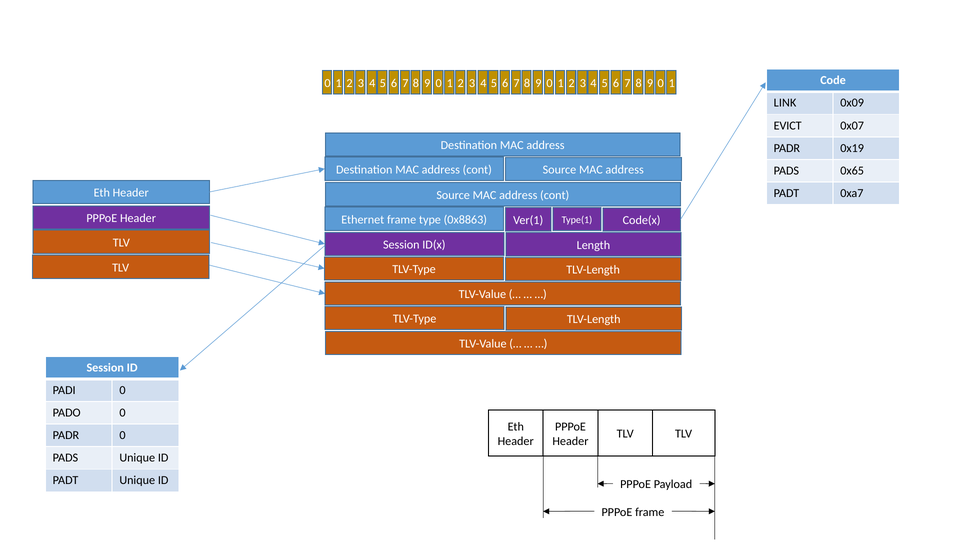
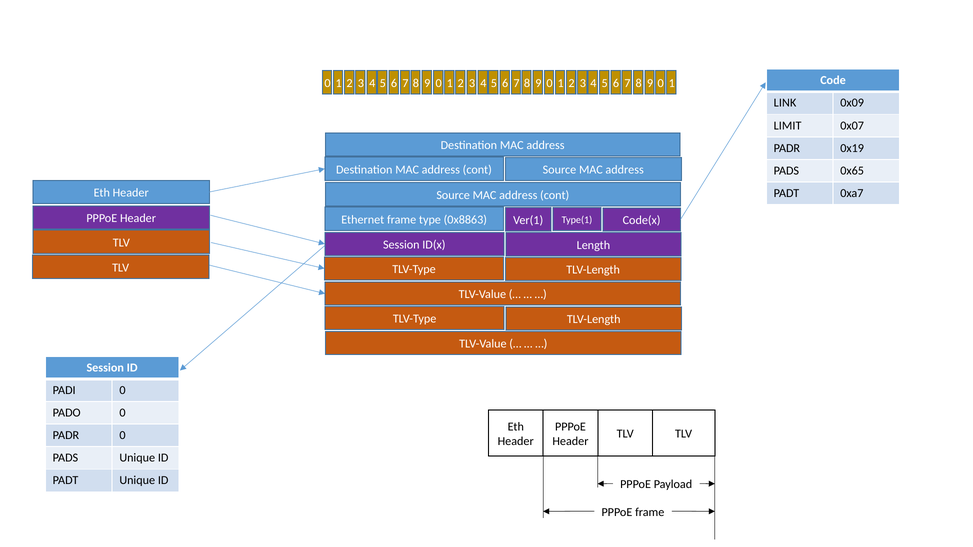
EVICT: EVICT -> LIMIT (788, 126)
